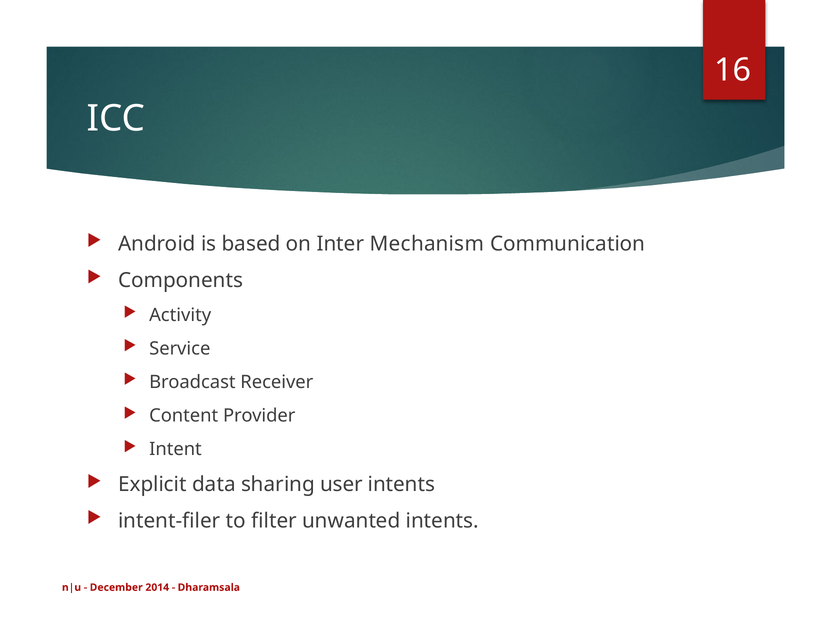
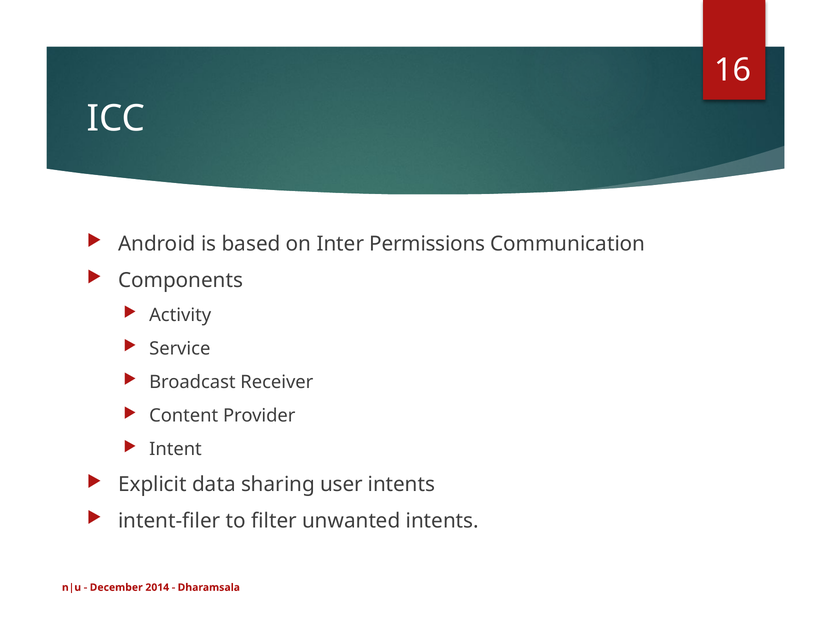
Mechanism: Mechanism -> Permissions (427, 244)
